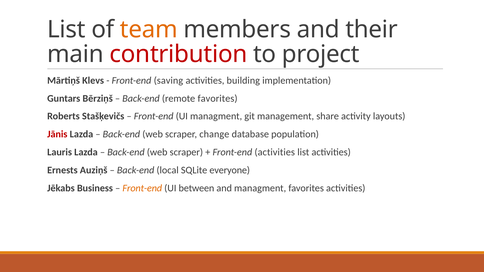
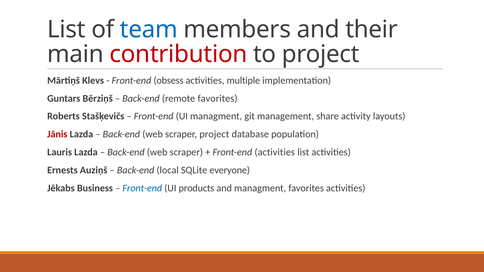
team colour: orange -> blue (149, 30)
saving: saving -> obsess (169, 80)
building: building -> multiple (243, 80)
scraper change: change -> project (214, 134)
Front-end colour: orange -> blue (142, 188)
between: between -> products (196, 188)
